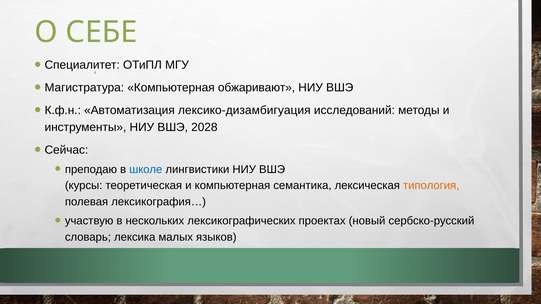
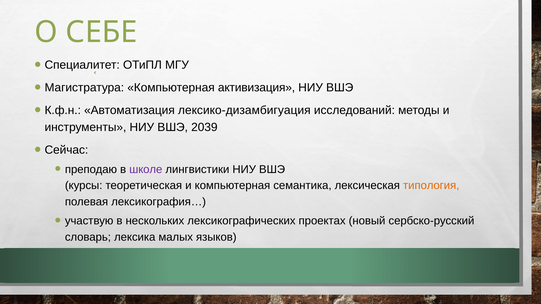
обжаривают: обжаривают -> активизация (257, 88)
2028: 2028 -> 2039 (204, 127)
школе colour: blue -> purple (146, 169)
